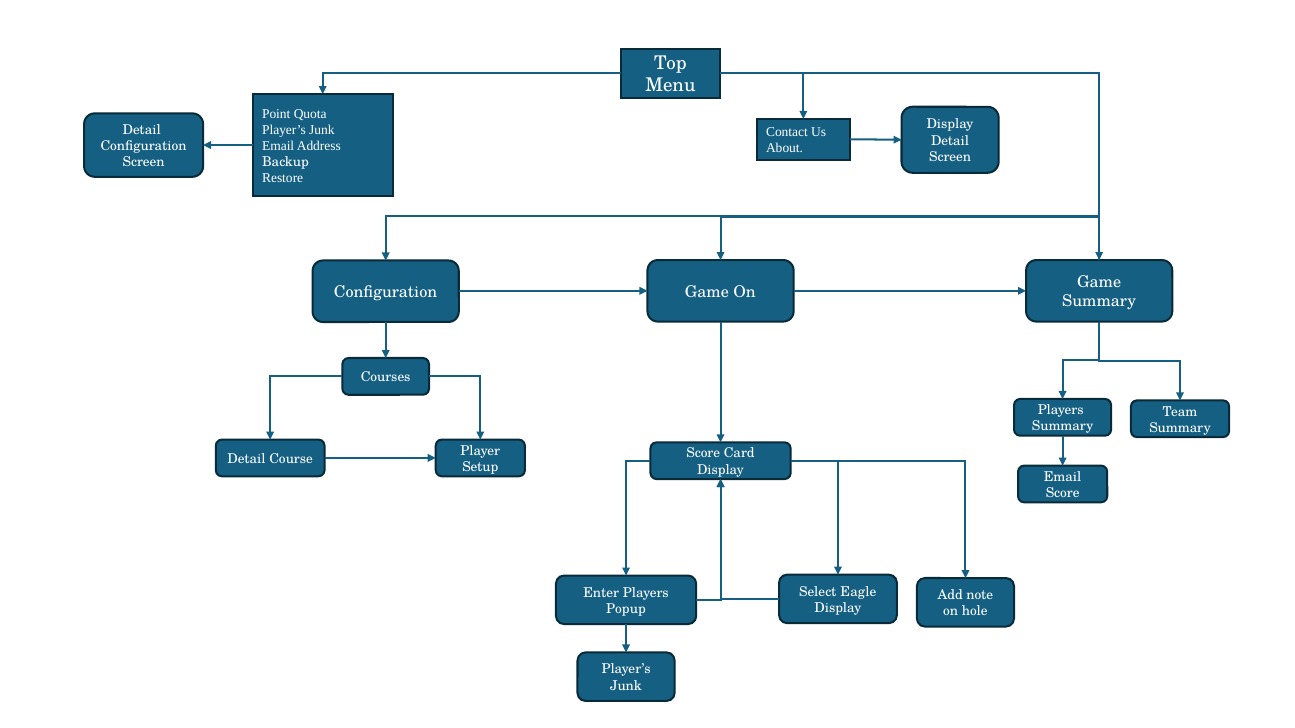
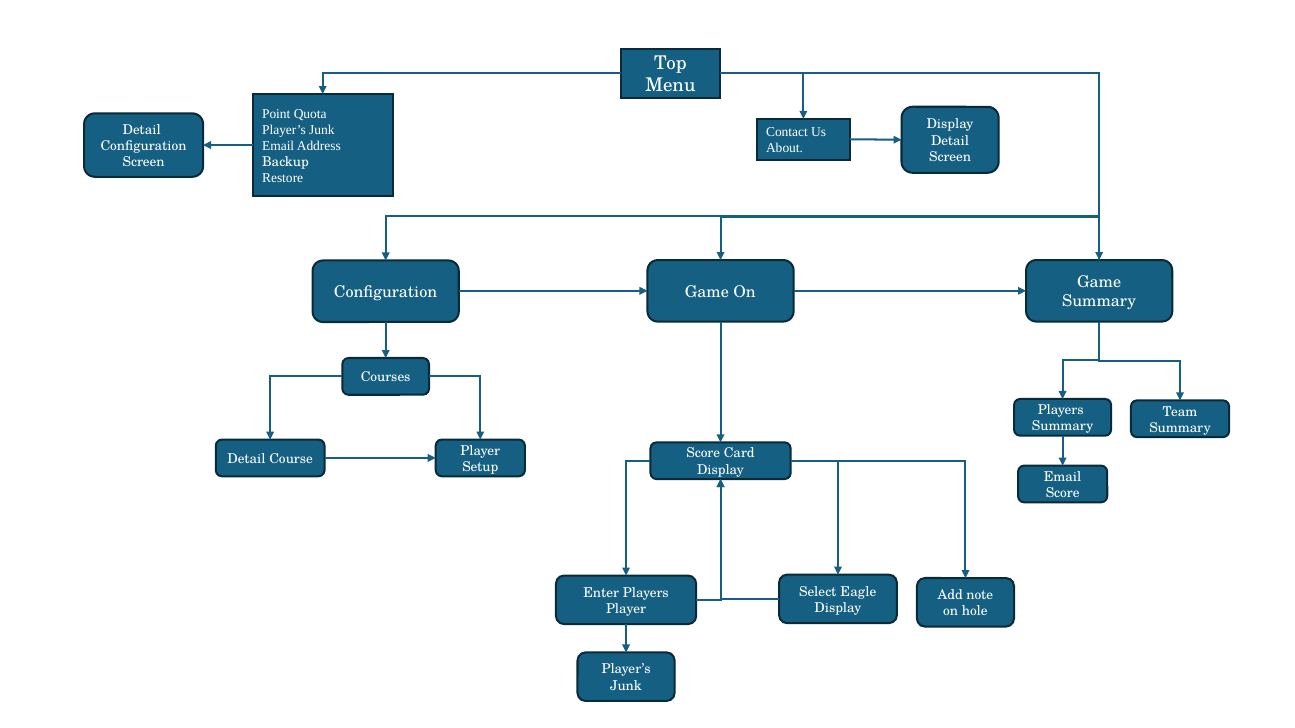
Popup: Popup -> Player (626, 609)
